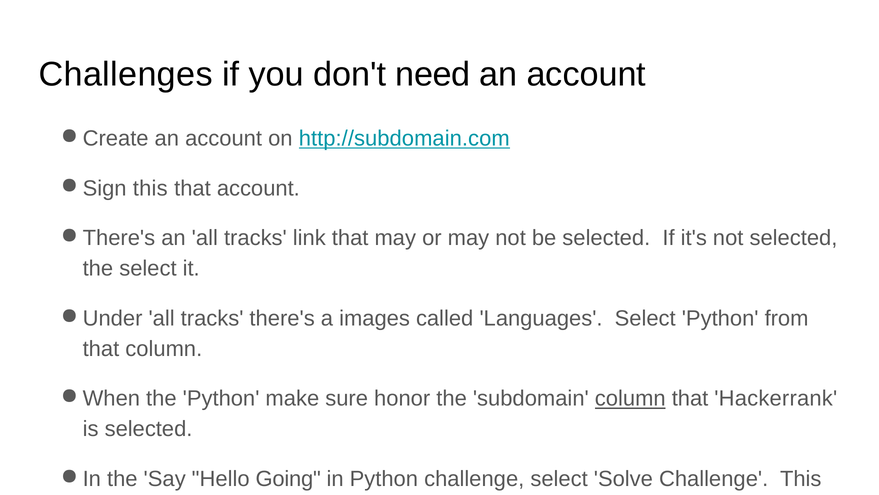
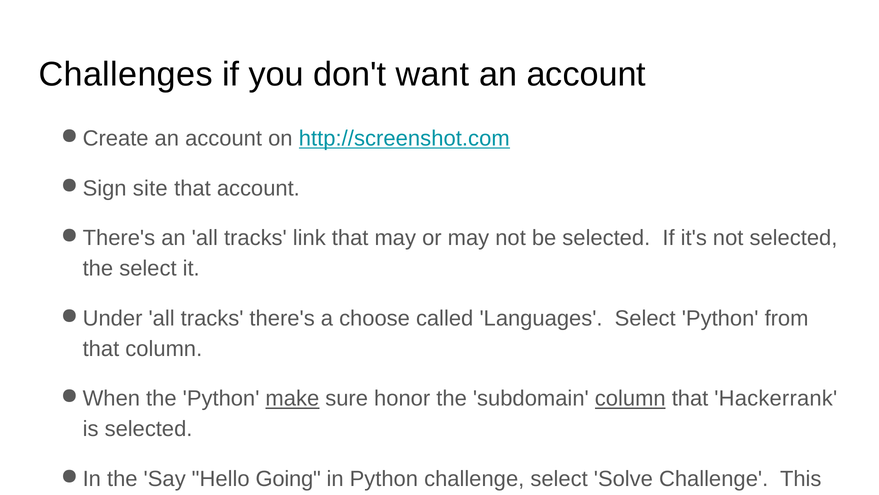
need: need -> want (433, 74)
http://subdomain.com: http://subdomain.com -> http://screenshot.com (404, 138)
this: this -> site (150, 188)
a images: images -> choose (375, 318)
make underline: none -> present (292, 398)
